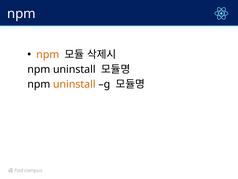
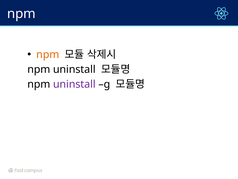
uninstall colour: orange -> purple (74, 84)
